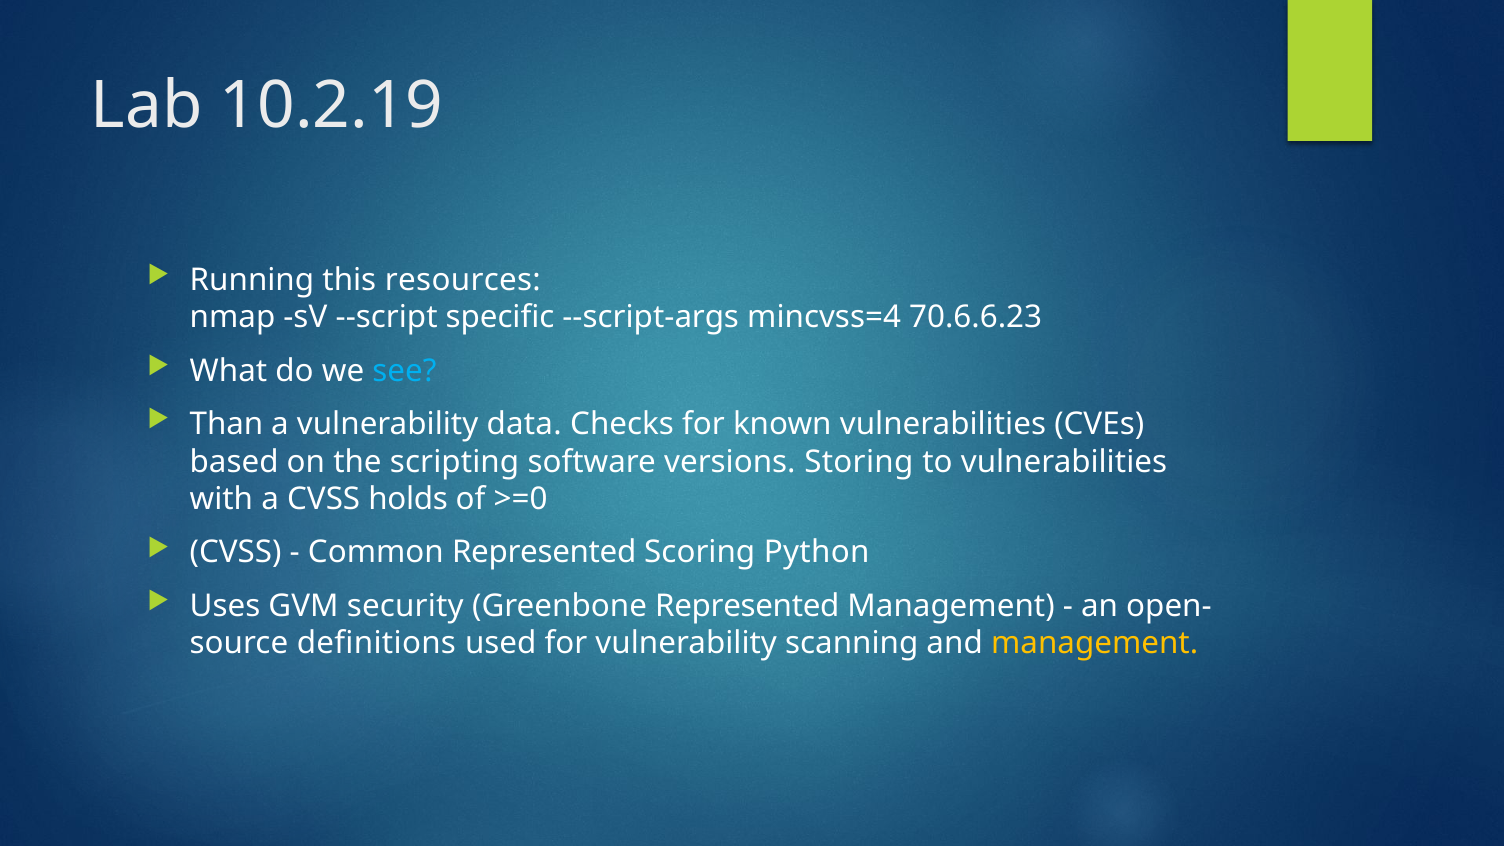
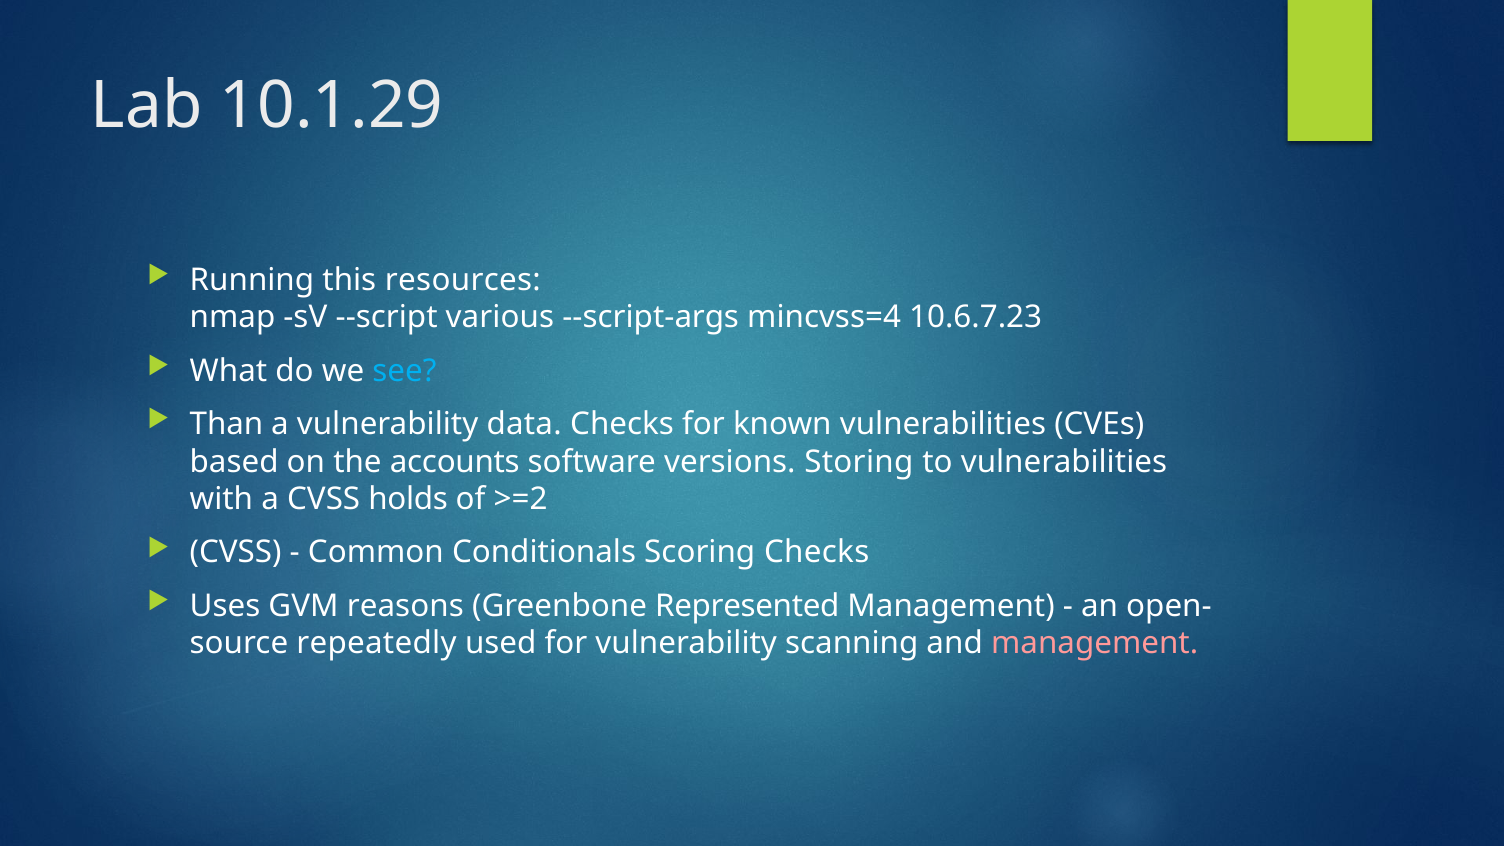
10.2.19: 10.2.19 -> 10.1.29 (332, 106)
specific: specific -> various (500, 318)
70.6.6.23: 70.6.6.23 -> 10.6.7.23 (976, 318)
scripting: scripting -> accounts (455, 462)
>=0: >=0 -> >=2 (521, 499)
Common Represented: Represented -> Conditionals (544, 553)
Scoring Python: Python -> Checks (817, 553)
security: security -> reasons (405, 606)
definitions: definitions -> repeatedly (376, 644)
management colour: yellow -> pink (1095, 644)
